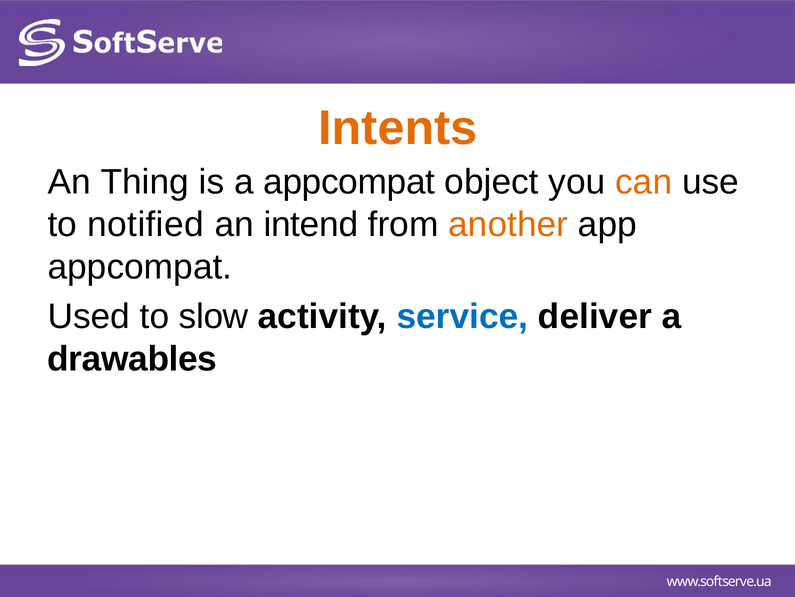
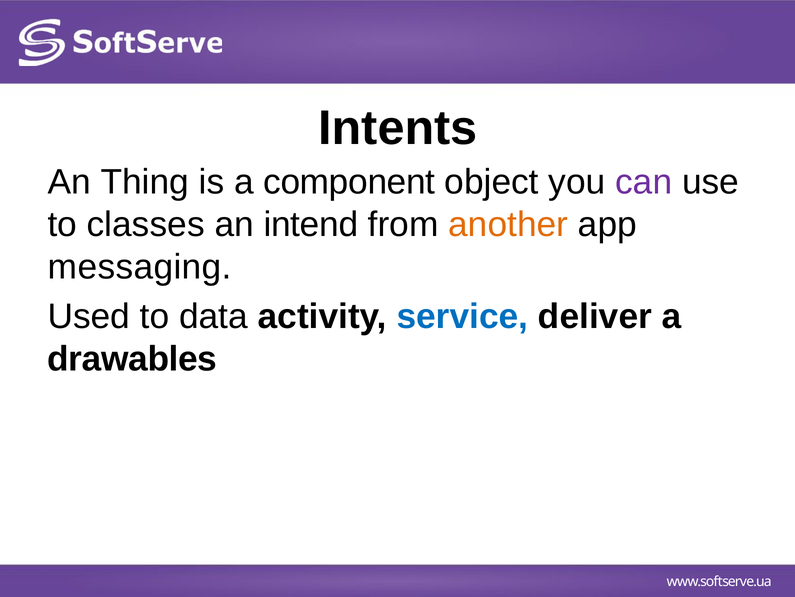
Intents colour: orange -> black (398, 128)
a appcompat: appcompat -> component (349, 182)
can colour: orange -> purple (644, 182)
notified: notified -> classes (146, 224)
appcompat: appcompat -> messaging (140, 267)
slow: slow -> data (213, 316)
